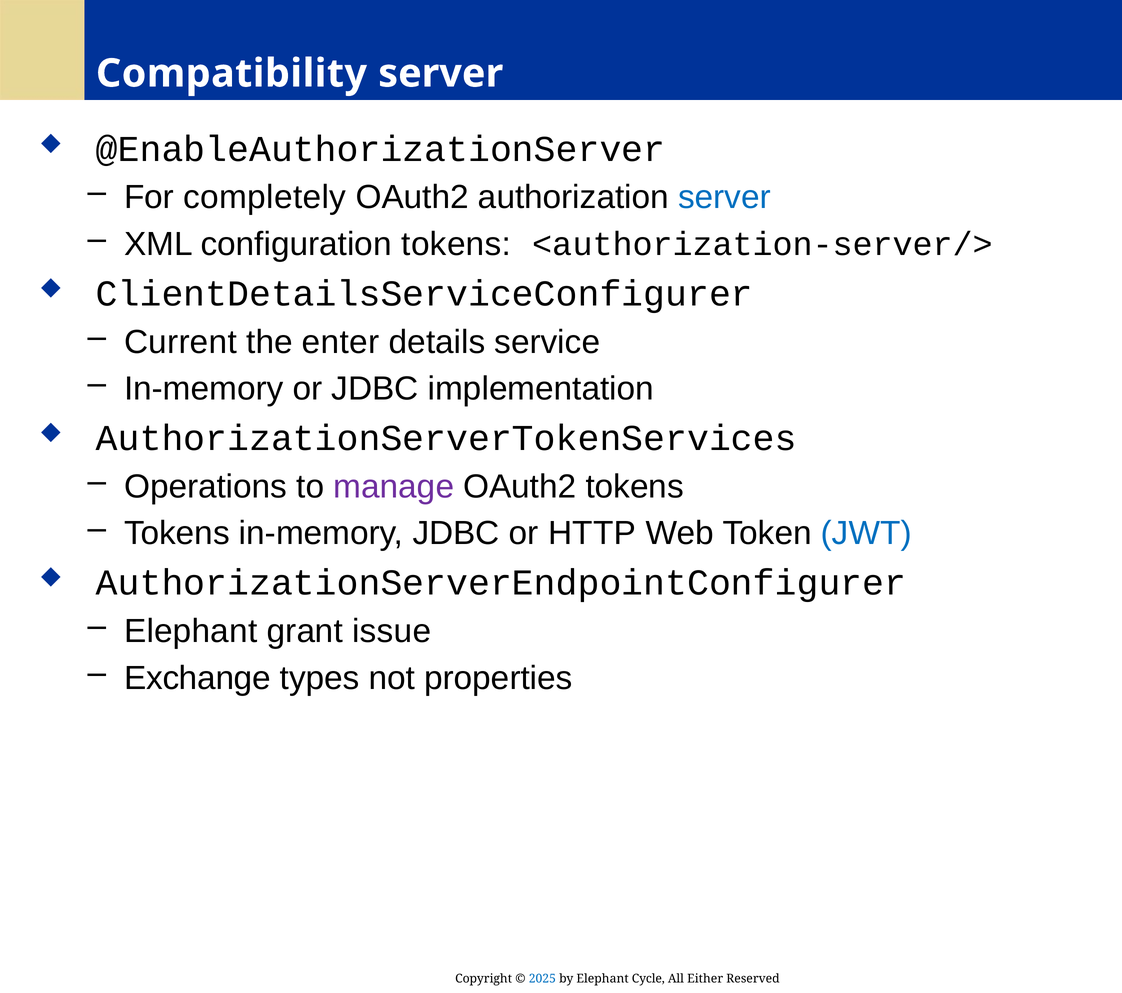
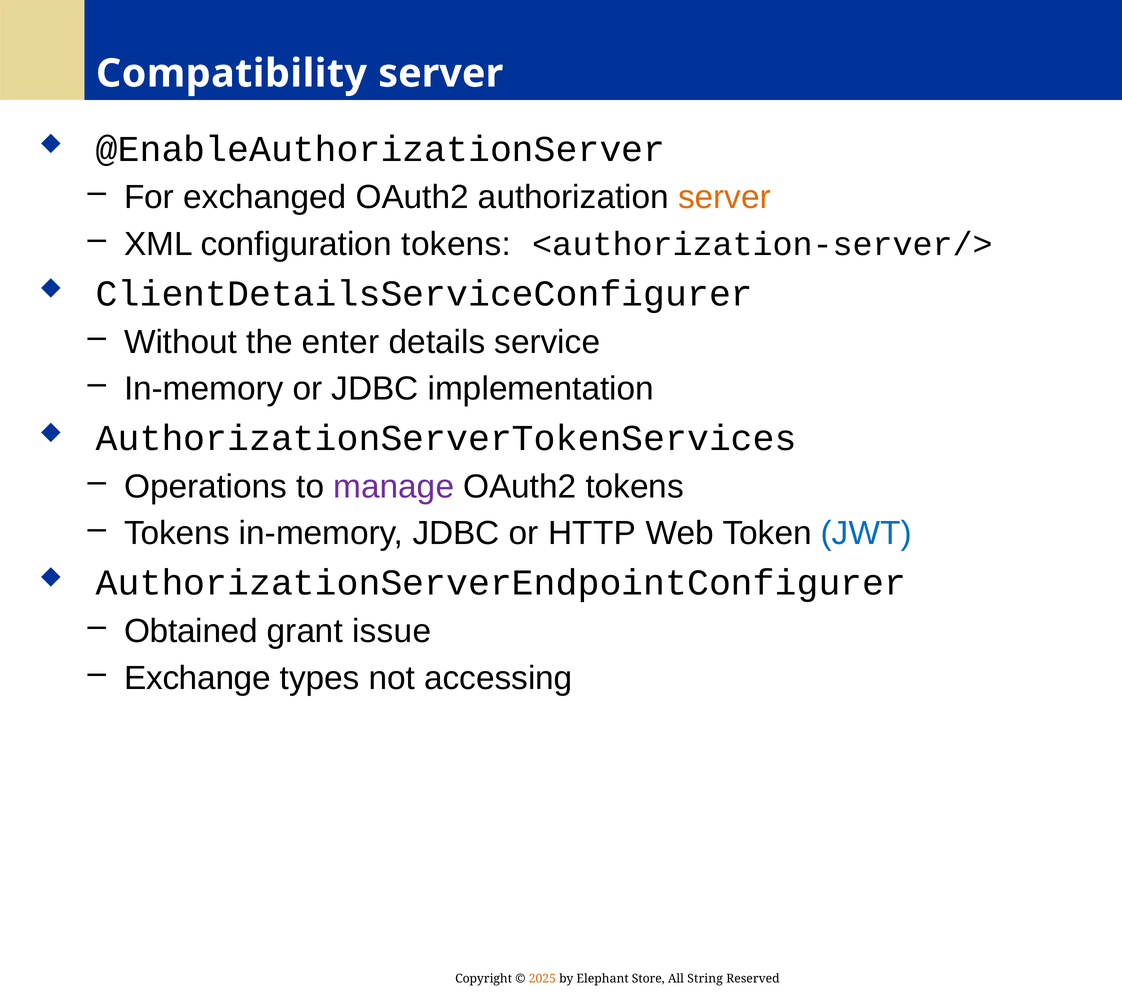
completely: completely -> exchanged (265, 198)
server colour: blue -> orange (724, 198)
Current: Current -> Without (181, 342)
Elephant: Elephant -> Obtained (191, 632)
properties: properties -> accessing (498, 678)
2025 colour: blue -> orange (542, 979)
Cycle: Cycle -> Store (648, 979)
Either: Either -> String (705, 979)
